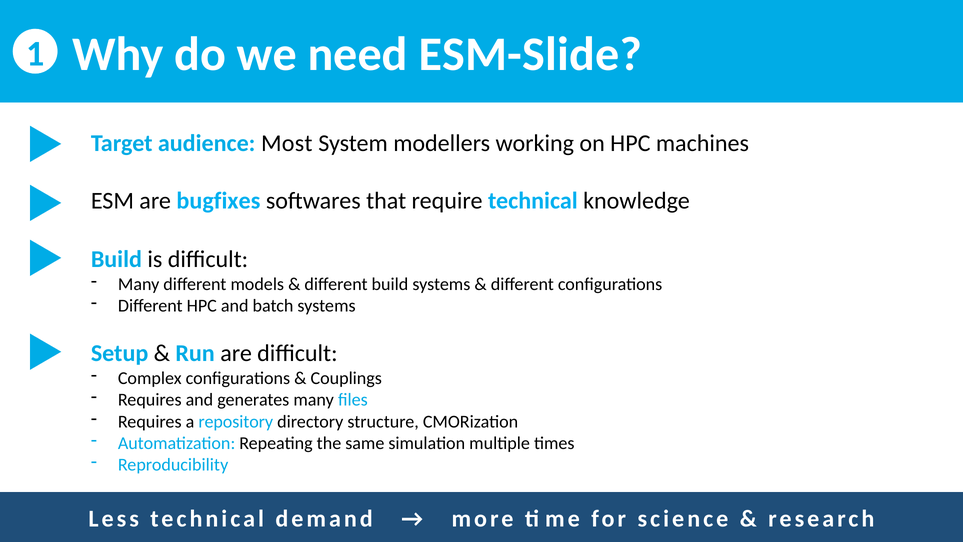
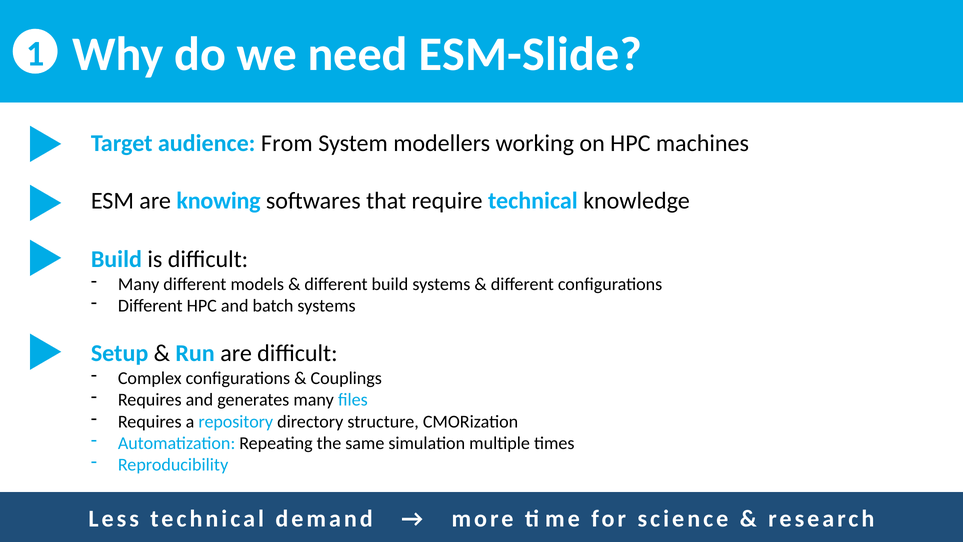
Most: Most -> From (287, 143)
bugfixes: bugfixes -> knowing (219, 201)
